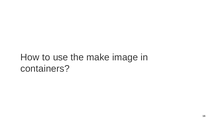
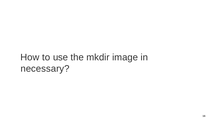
make: make -> mkdir (98, 57)
containers: containers -> necessary (45, 69)
